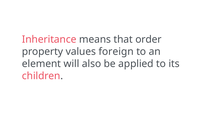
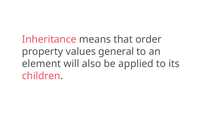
foreign: foreign -> general (116, 51)
